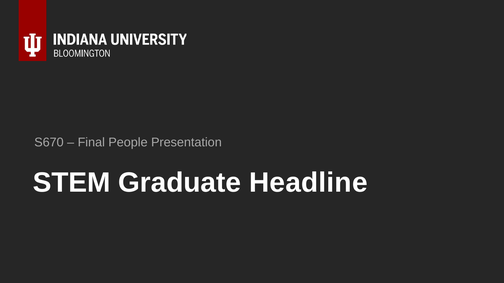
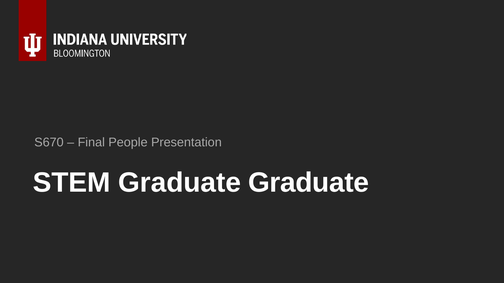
Graduate Headline: Headline -> Graduate (309, 183)
